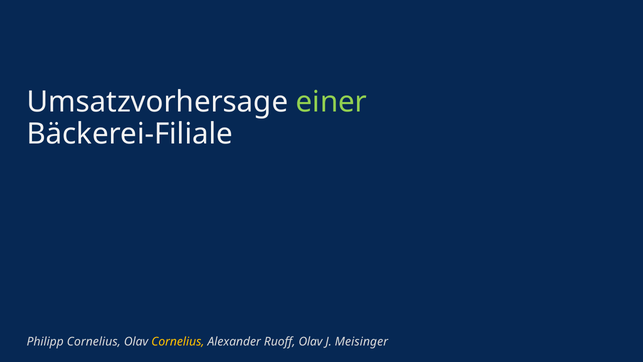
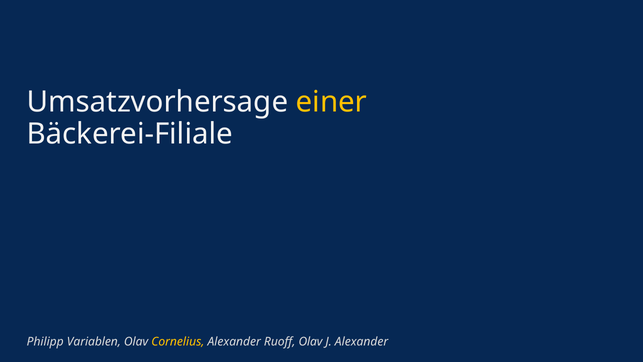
einer colour: light green -> yellow (331, 102)
Philipp Cornelius: Cornelius -> Variablen (94, 342)
J Meisinger: Meisinger -> Alexander (362, 342)
